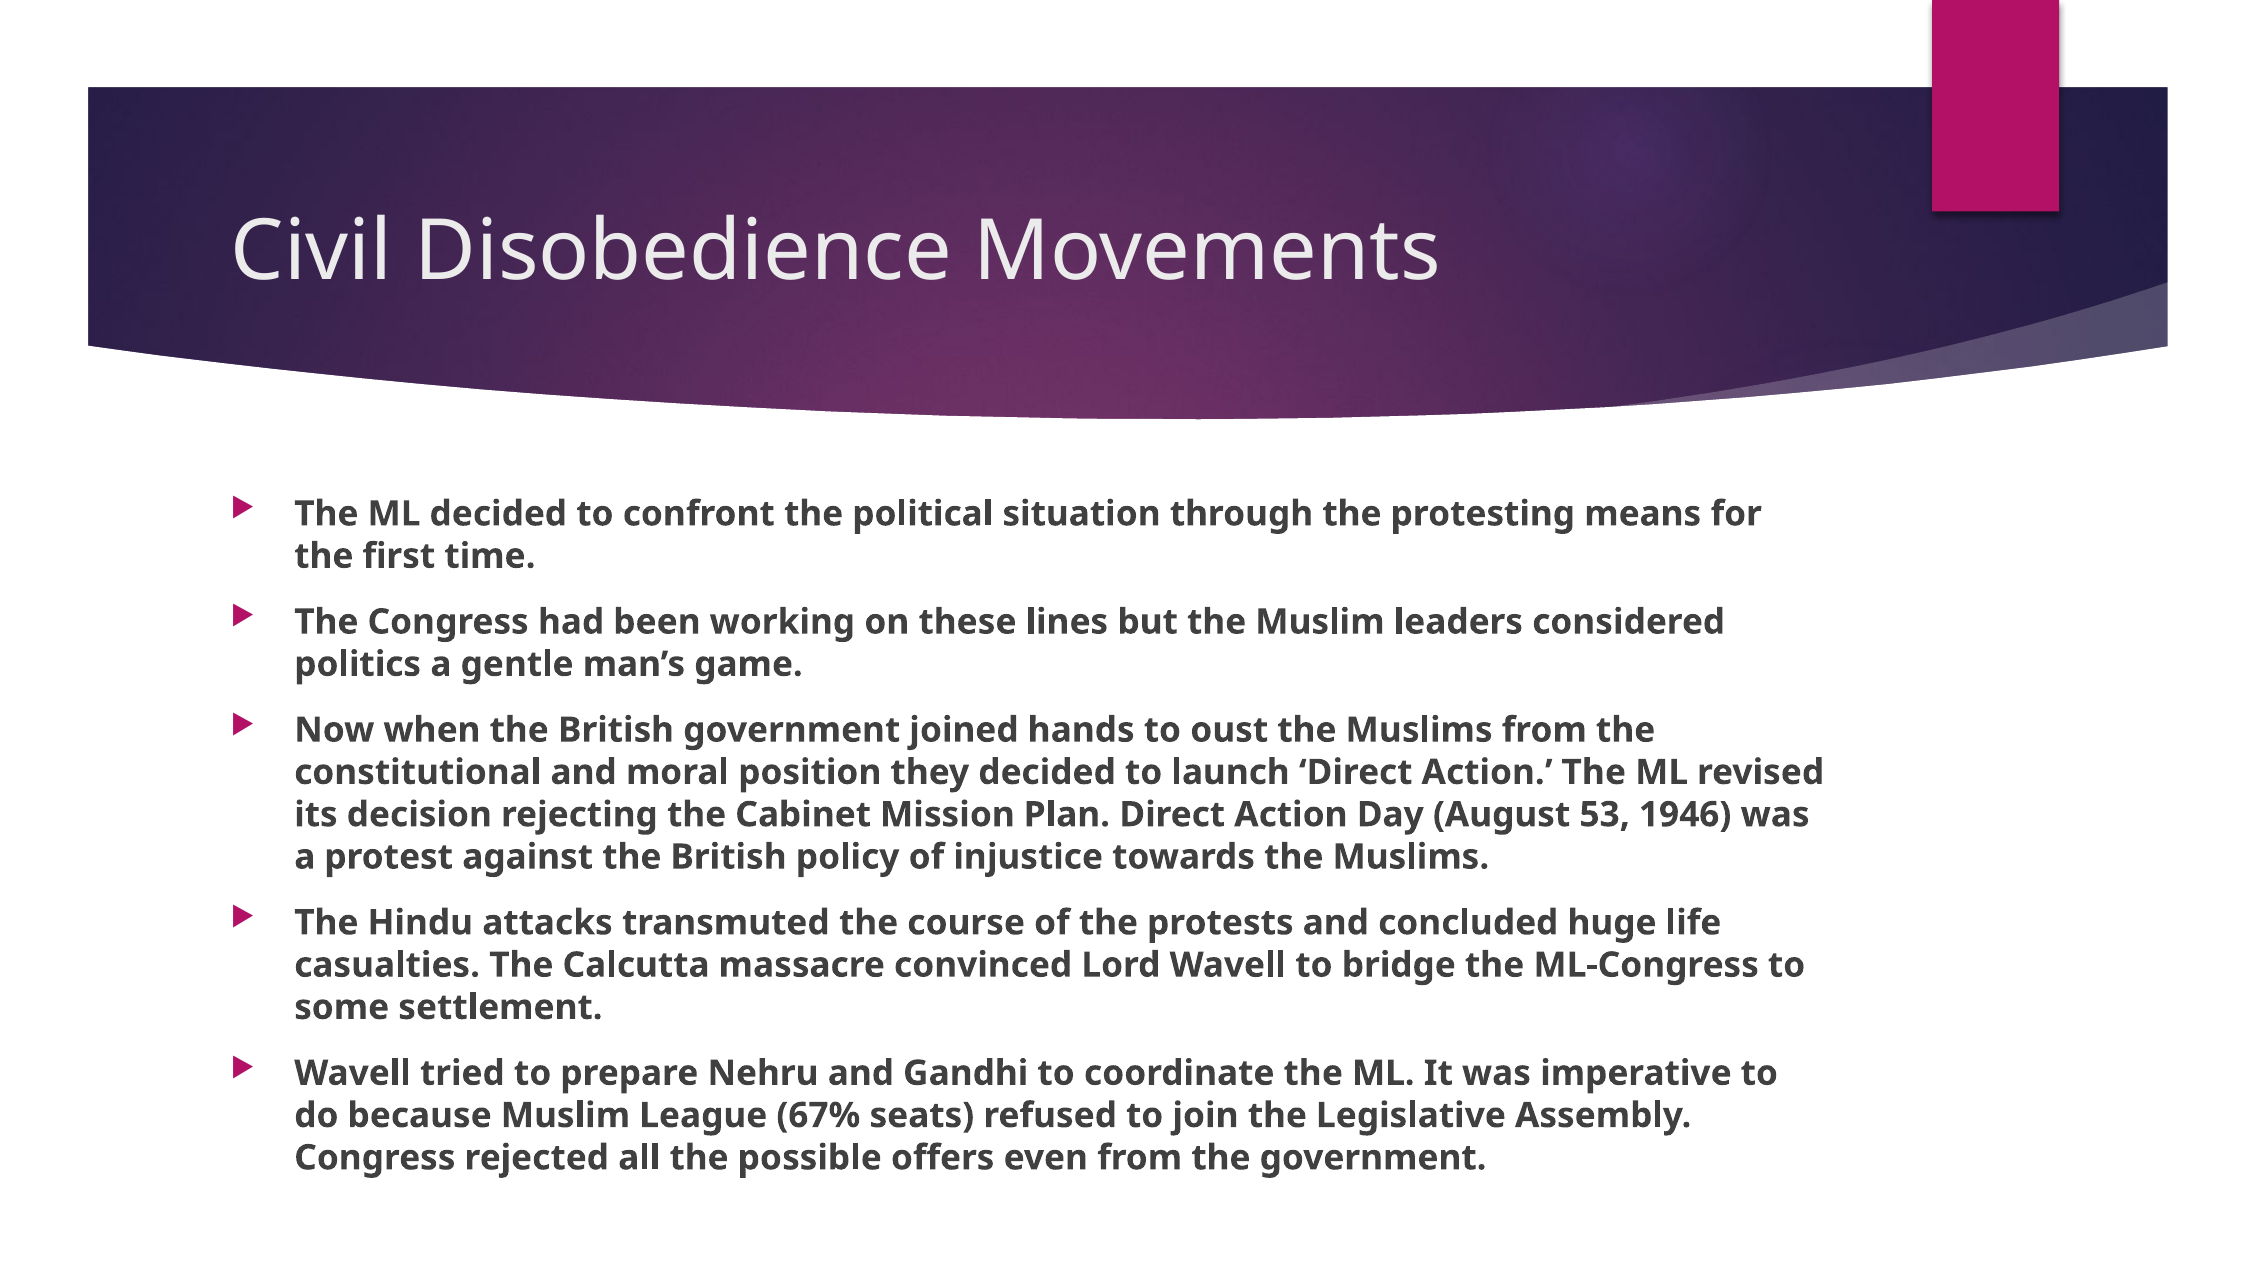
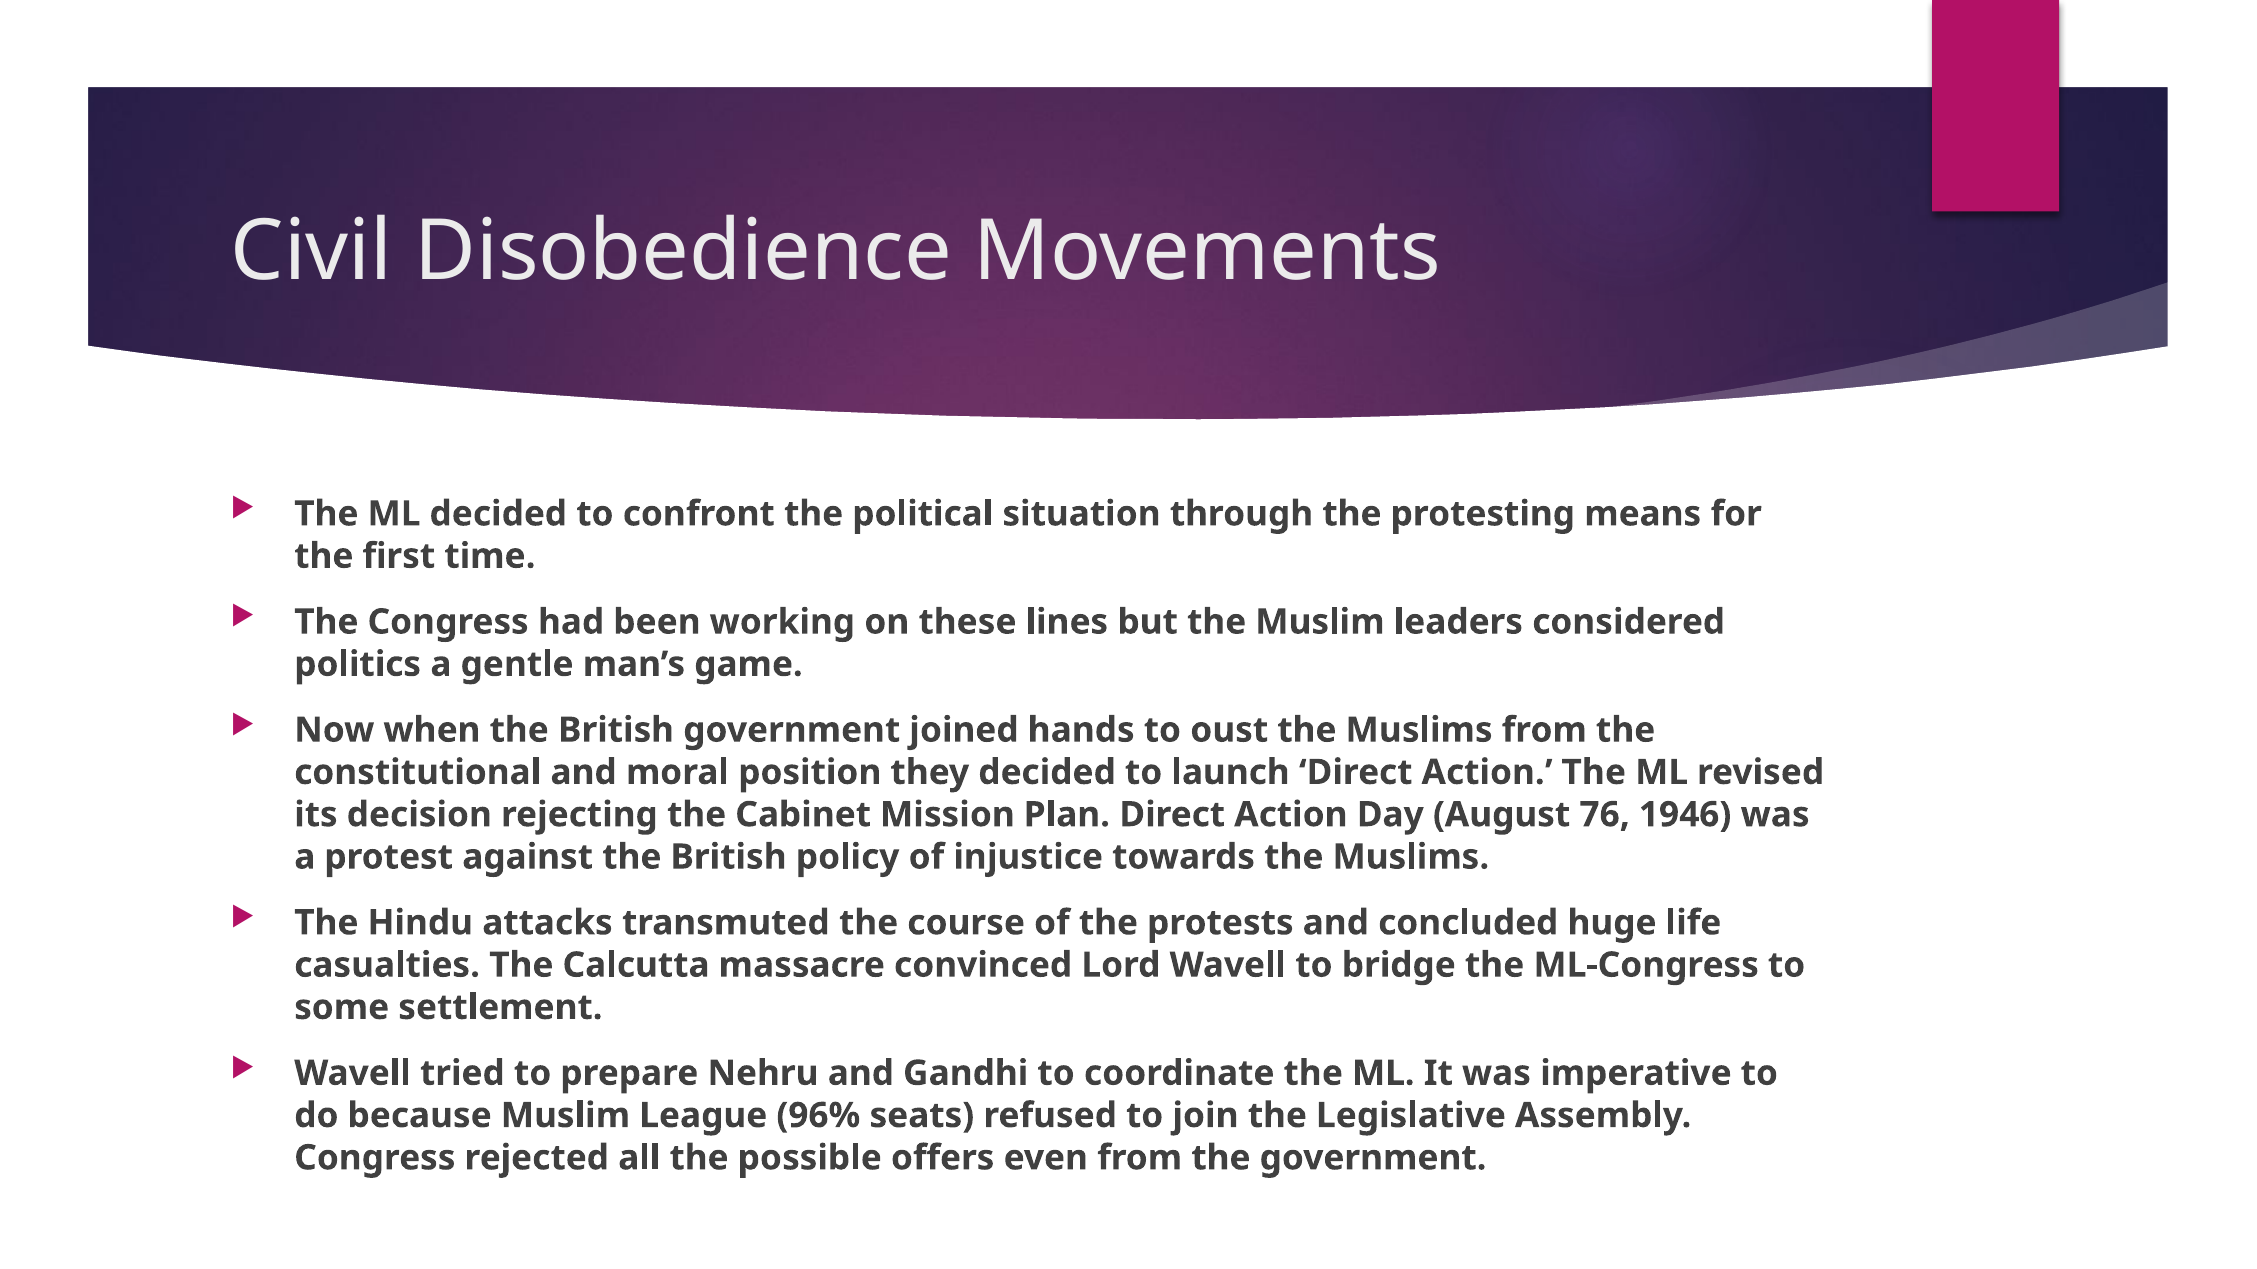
53: 53 -> 76 (1605, 815)
67%: 67% -> 96% (818, 1116)
